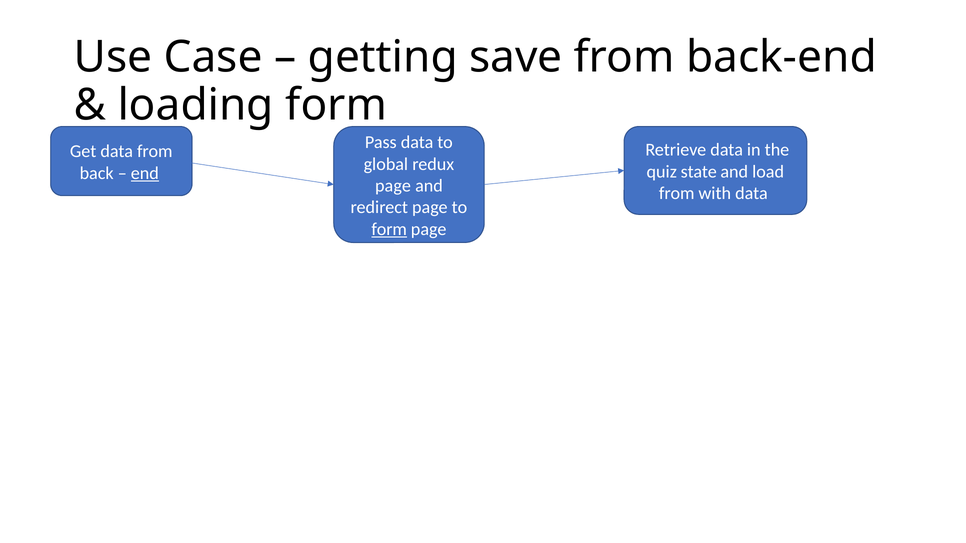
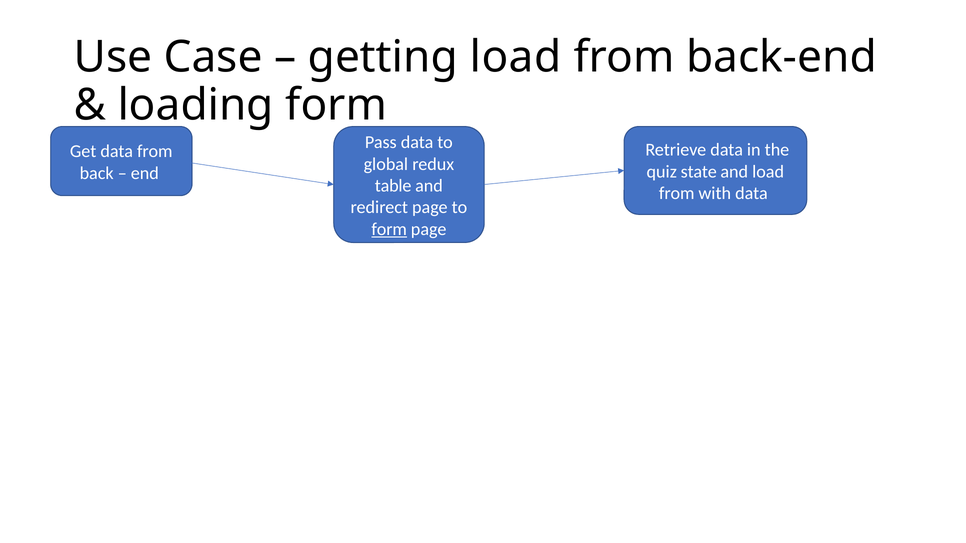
getting save: save -> load (516, 57)
end underline: present -> none (145, 173)
page: page -> table (393, 186)
